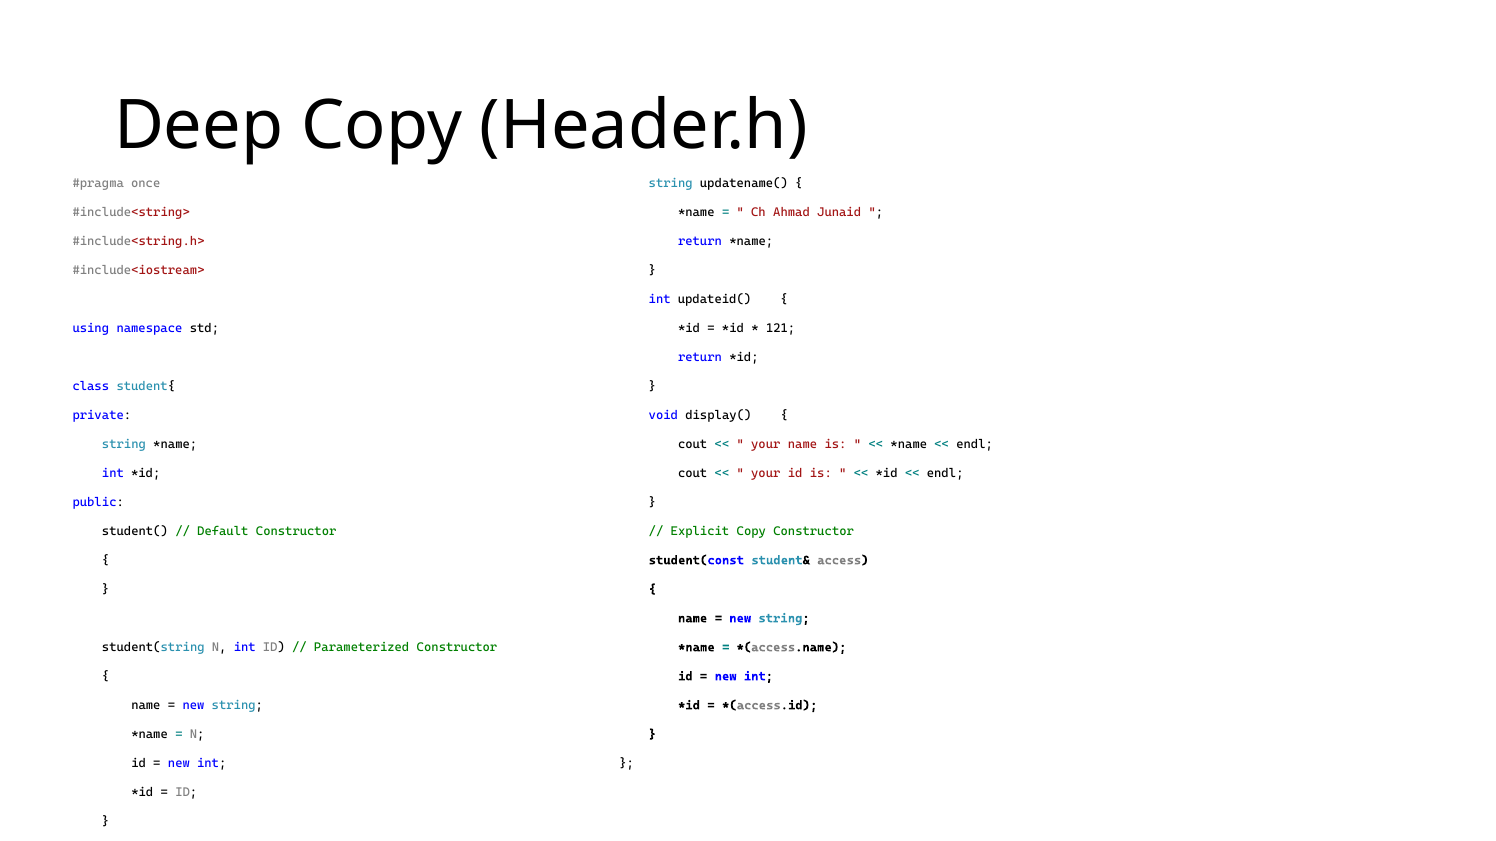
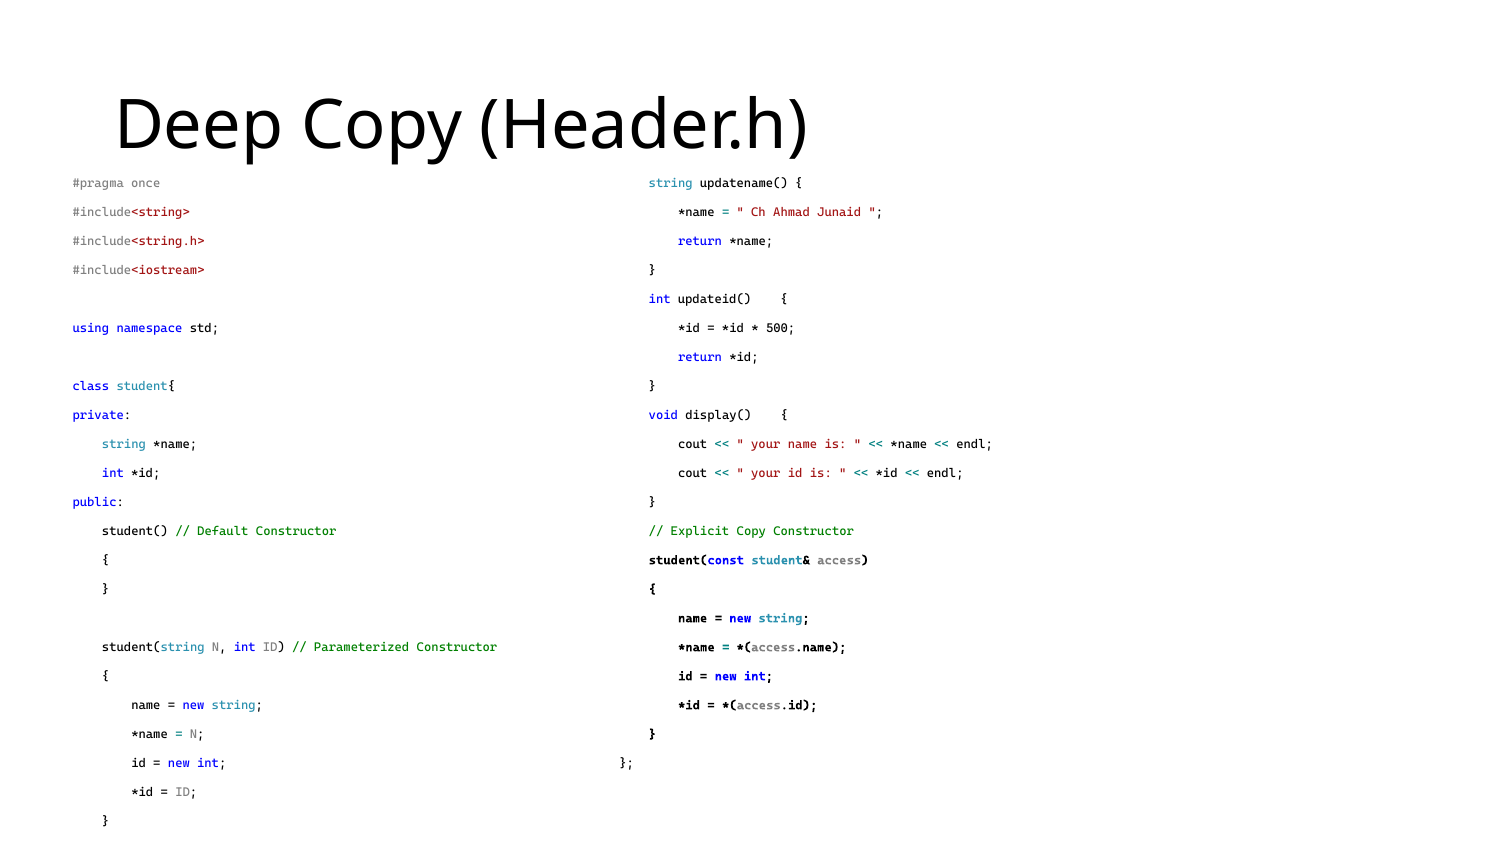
121: 121 -> 500 (781, 328)
